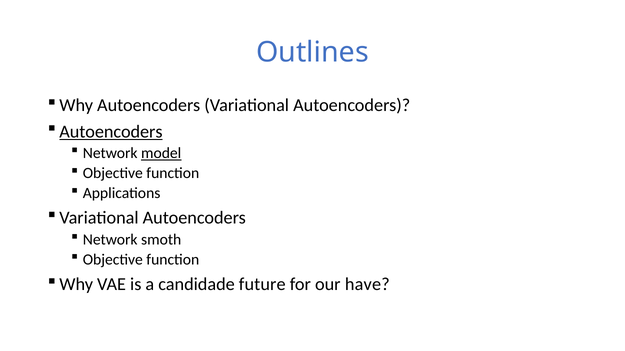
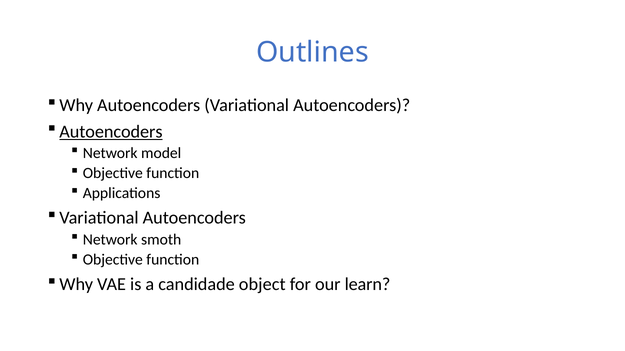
model underline: present -> none (161, 153)
future: future -> object (262, 285)
have: have -> learn (367, 285)
